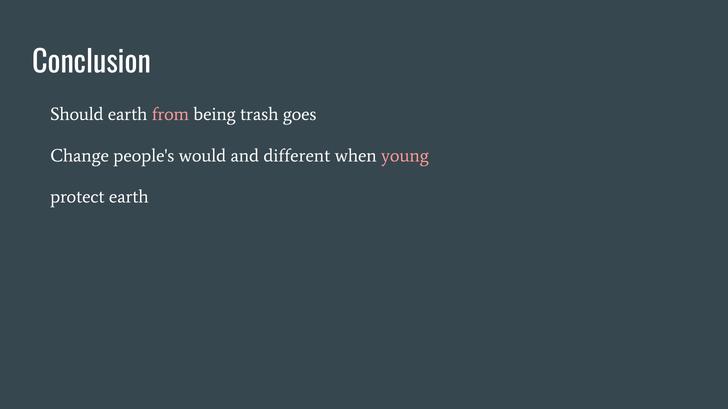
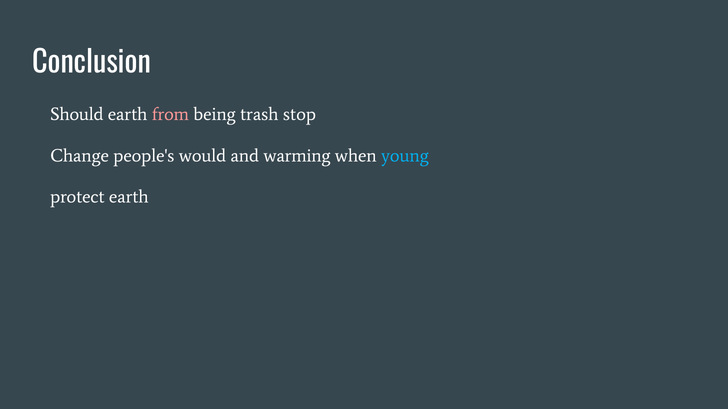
goes: goes -> stop (299, 114)
different: different -> warming (297, 156)
young colour: pink -> light blue (405, 156)
